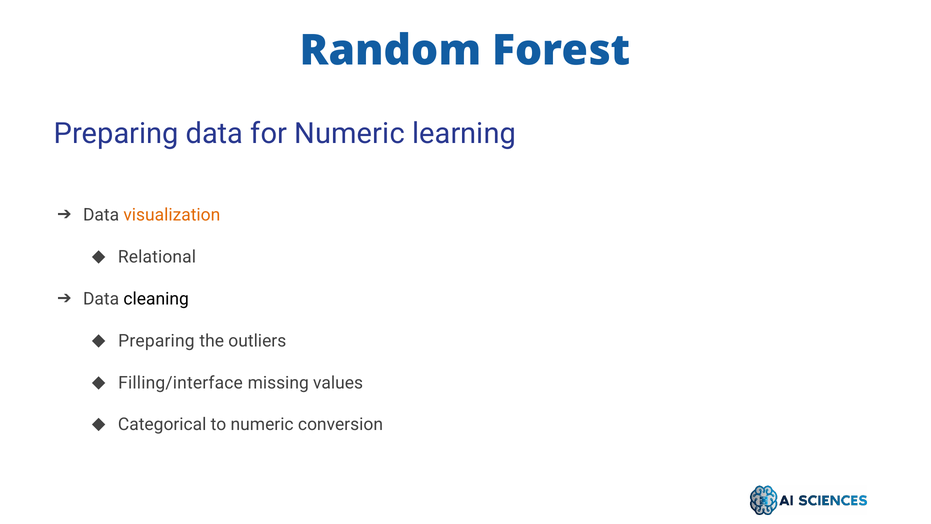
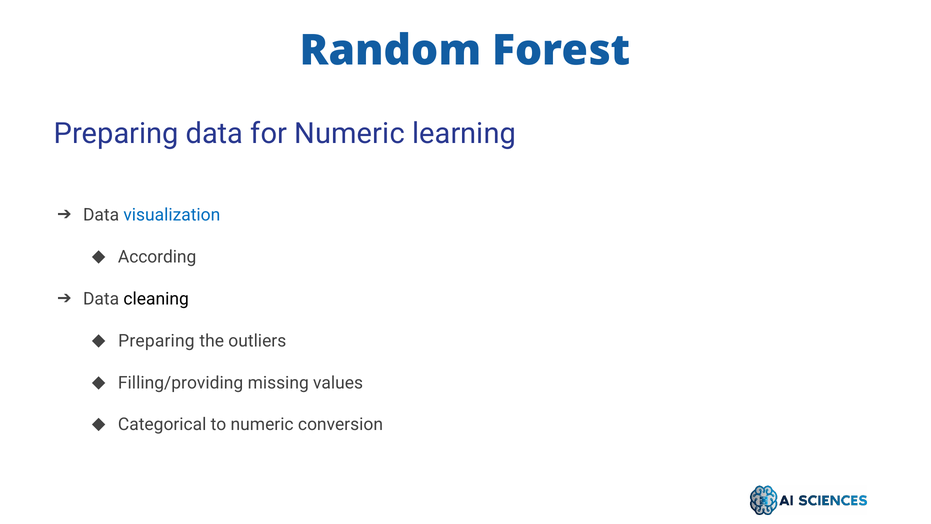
visualization colour: orange -> blue (172, 215)
Relational: Relational -> According (157, 257)
Filling/interface: Filling/interface -> Filling/providing (181, 383)
